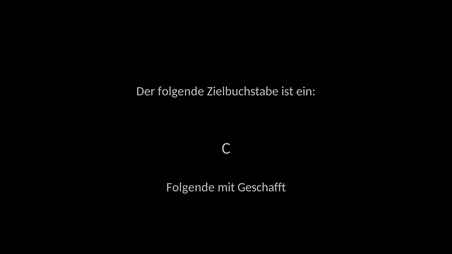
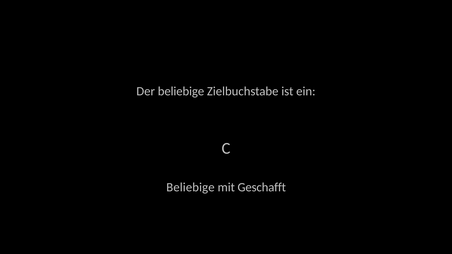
Der folgende: folgende -> beliebige (181, 91)
Folgende: Folgende -> Beliebige (190, 188)
